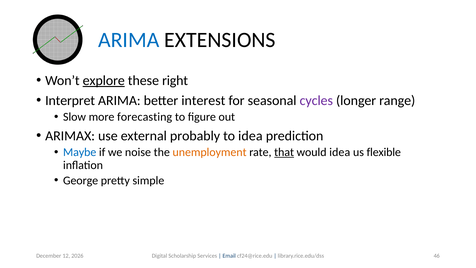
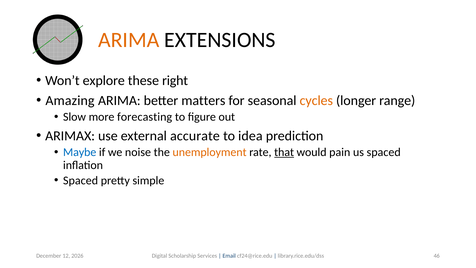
ARIMA colour: blue -> orange (129, 40)
explore underline: present -> none (104, 80)
Interpret: Interpret -> Amazing (70, 100)
interest: interest -> matters (203, 100)
cycles colour: purple -> orange (316, 100)
probably: probably -> accurate (195, 136)
would idea: idea -> pain (340, 152)
us flexible: flexible -> spaced (384, 152)
George: George -> Spaced (81, 180)
